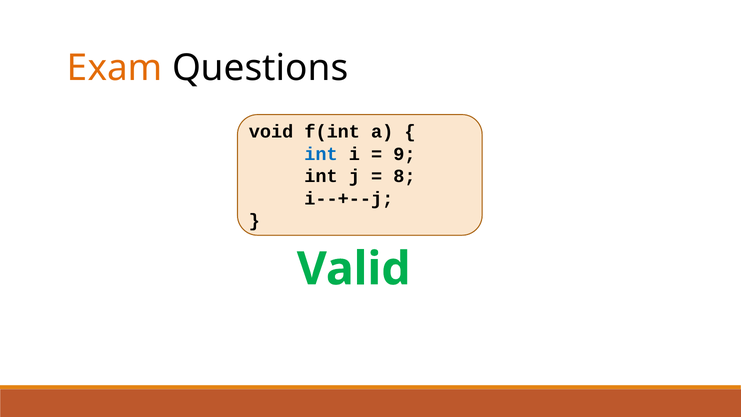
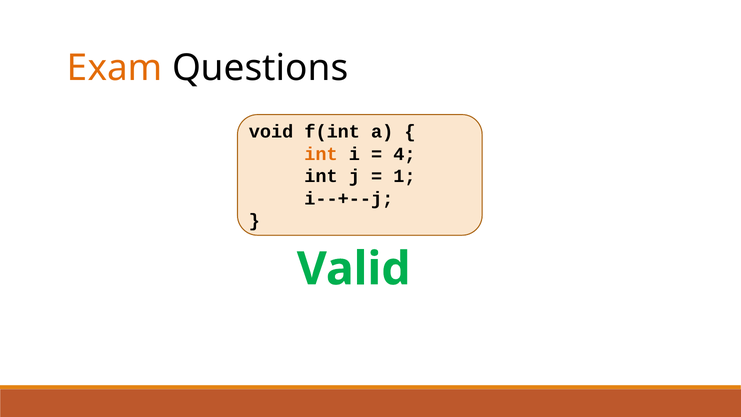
int colour: blue -> orange (321, 154)
9: 9 -> 4 (404, 154)
8: 8 -> 1 (404, 176)
